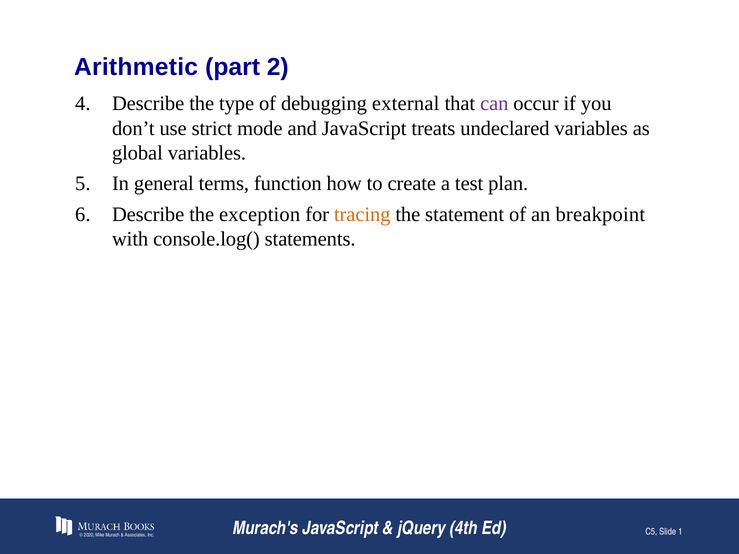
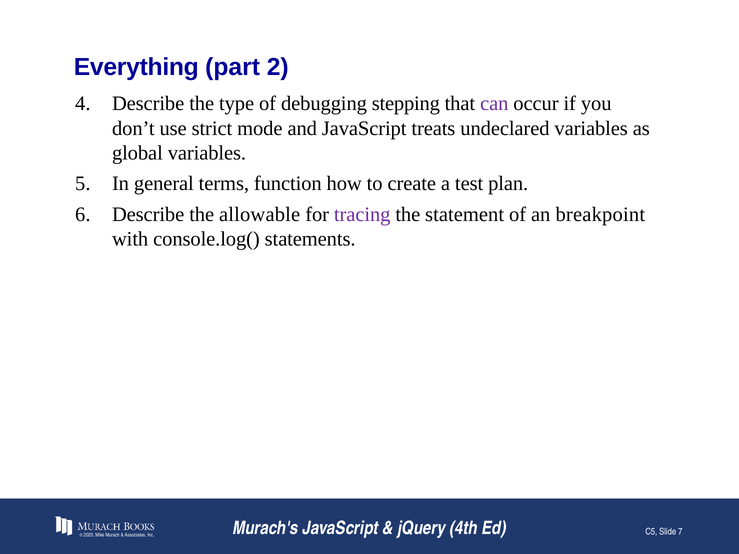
Arithmetic: Arithmetic -> Everything (136, 67)
external: external -> stepping (406, 104)
exception: exception -> allowable (260, 215)
tracing colour: orange -> purple (362, 215)
1: 1 -> 7 (680, 532)
